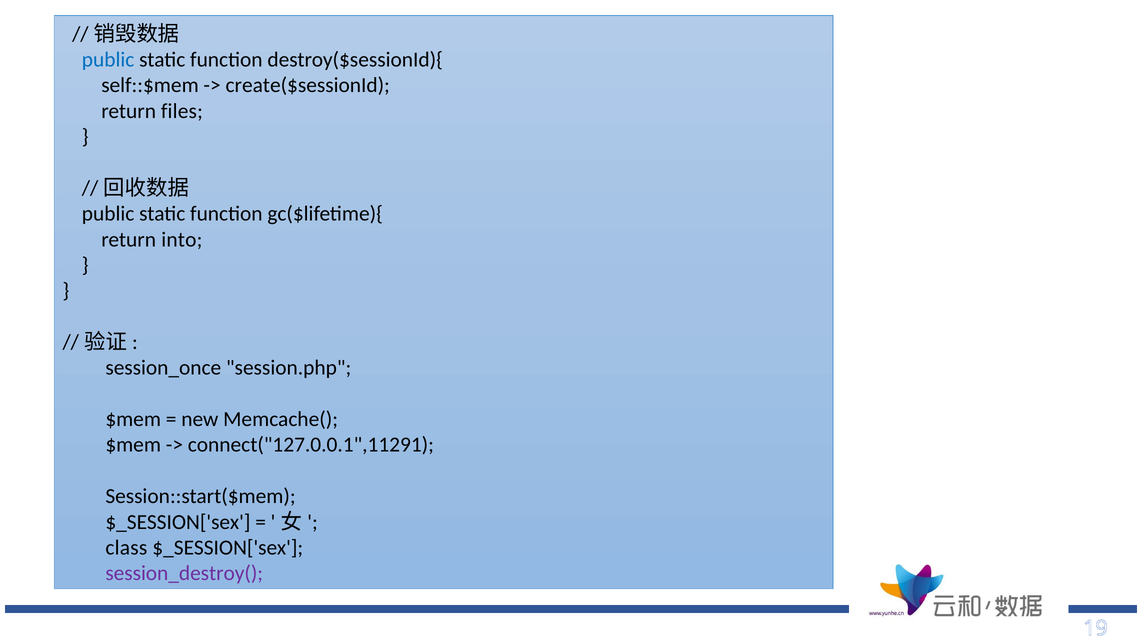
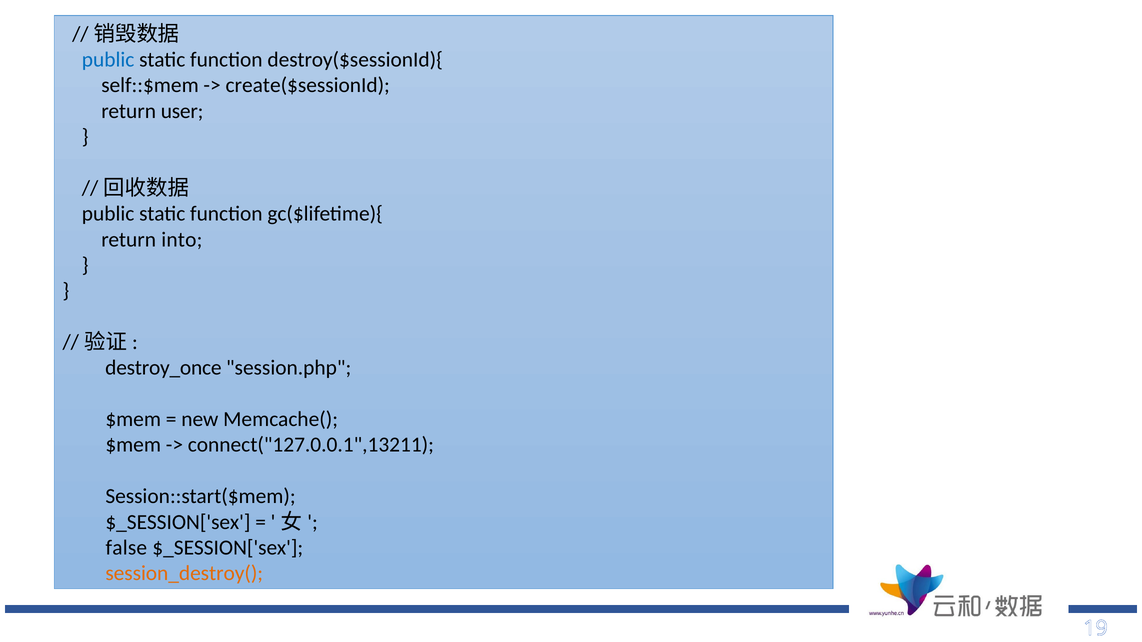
files: files -> user (182, 111)
session_once: session_once -> destroy_once (163, 368)
connect("127.0.0.1",11291: connect("127.0.0.1",11291 -> connect("127.0.0.1",13211 (311, 445)
class: class -> false (126, 548)
session_destroy( colour: purple -> orange (184, 574)
